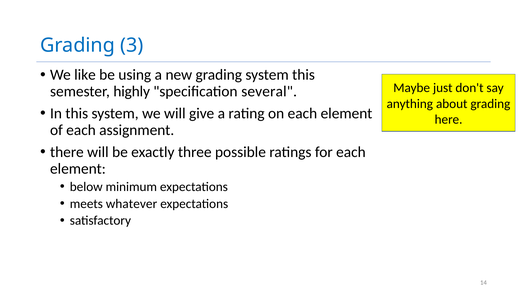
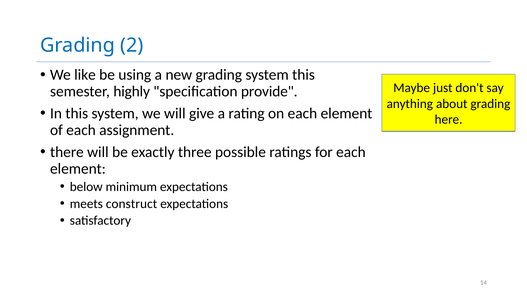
3: 3 -> 2 (132, 45)
several: several -> provide (269, 92)
whatever: whatever -> construct (132, 204)
